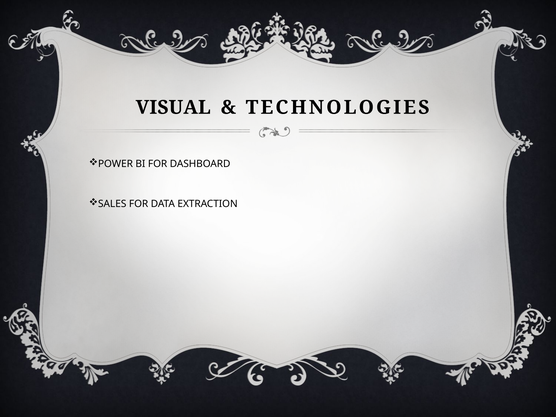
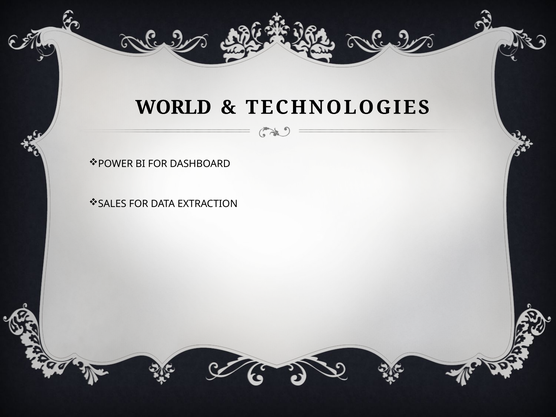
VISUAL: VISUAL -> WORLD (173, 107)
